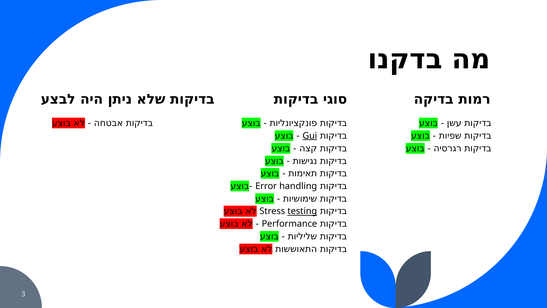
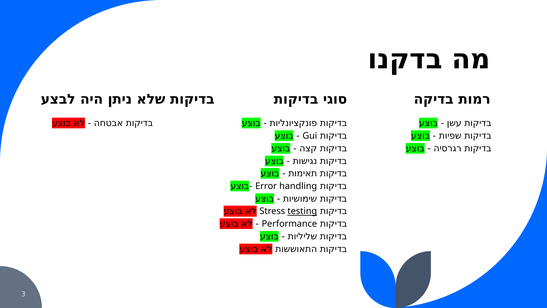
Gui underline: present -> none (310, 136)
